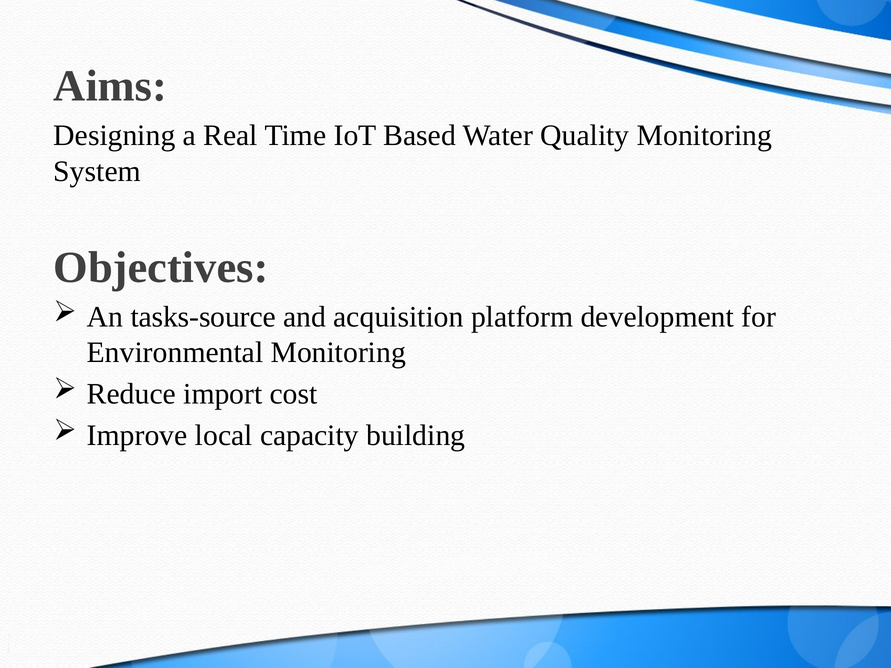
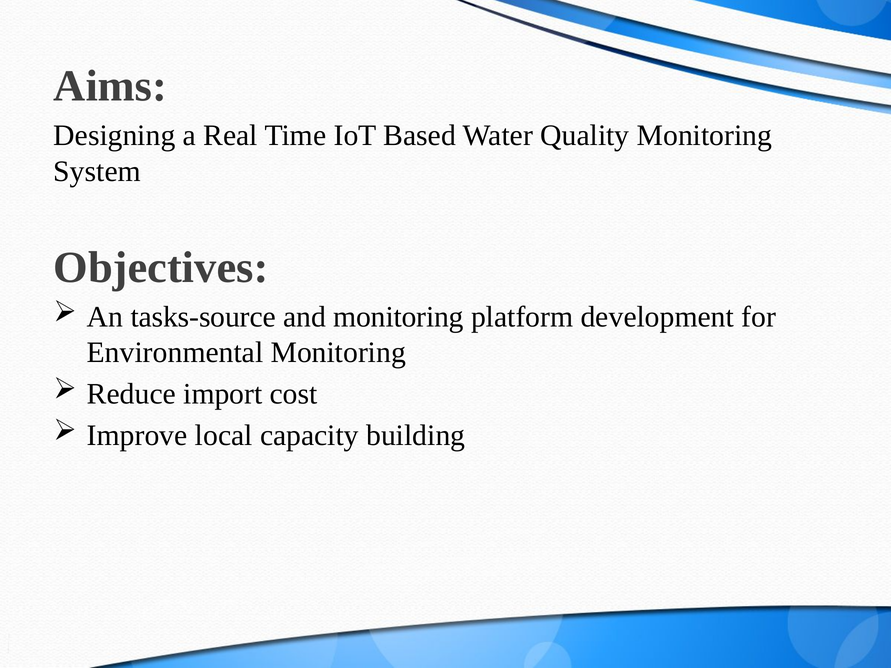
and acquisition: acquisition -> monitoring (399, 317)
